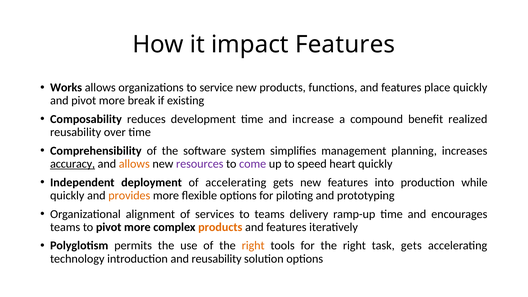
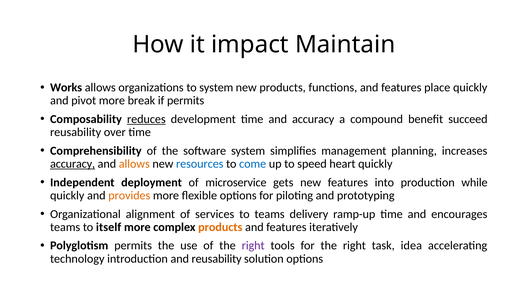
impact Features: Features -> Maintain (345, 44)
to service: service -> system (216, 87)
if existing: existing -> permits (186, 101)
reduces underline: none -> present (146, 119)
and increase: increase -> accuracy (313, 119)
realized: realized -> succeed (468, 119)
resources colour: purple -> blue (200, 164)
come colour: purple -> blue (253, 164)
of accelerating: accelerating -> microservice (236, 182)
to pivot: pivot -> itself (109, 227)
right colour: orange -> purple (253, 246)
task gets: gets -> idea (411, 246)
